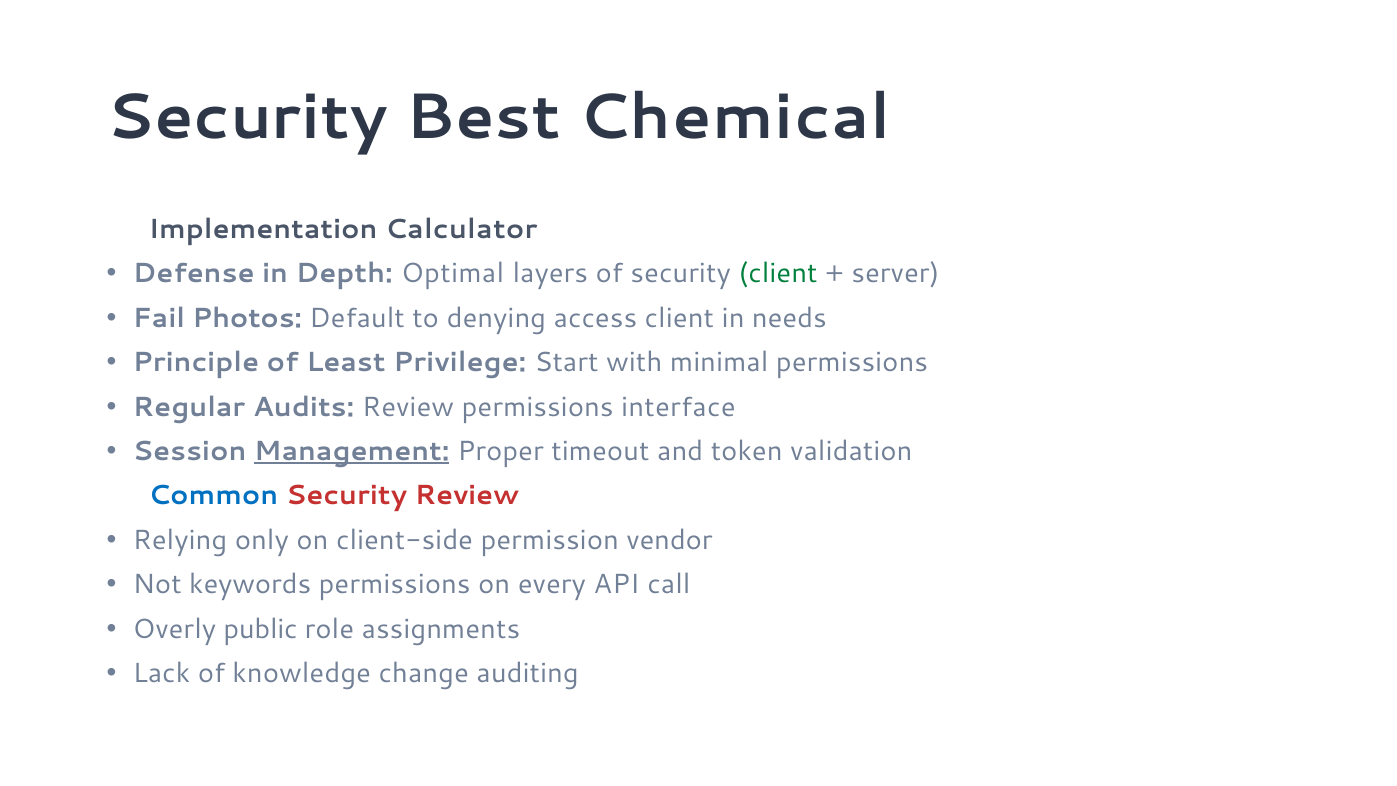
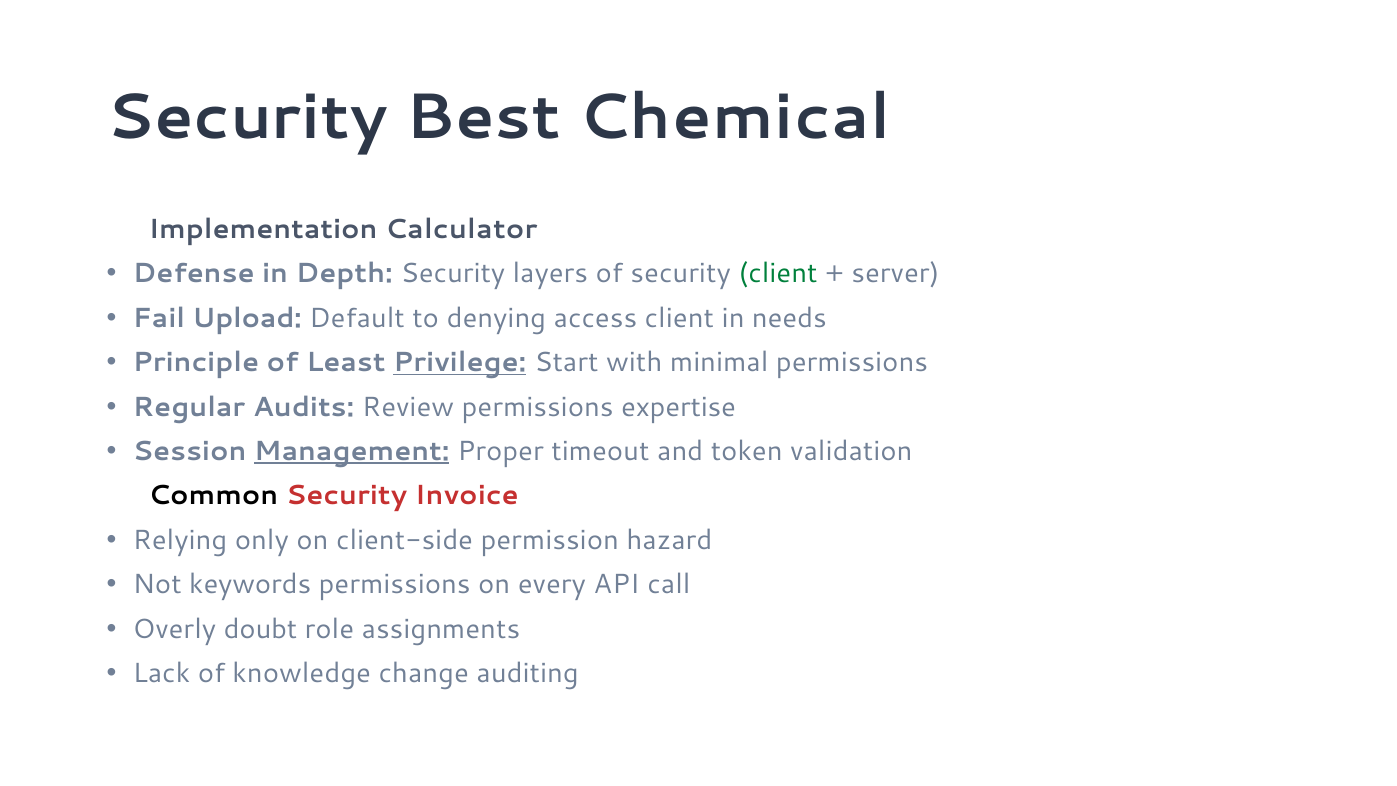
Depth Optimal: Optimal -> Security (453, 274)
Photos: Photos -> Upload (247, 318)
Privilege underline: none -> present (460, 362)
interface: interface -> expertise (679, 407)
Common colour: blue -> black (213, 496)
Security Review: Review -> Invoice (467, 496)
vendor: vendor -> hazard (669, 540)
public: public -> doubt (260, 629)
